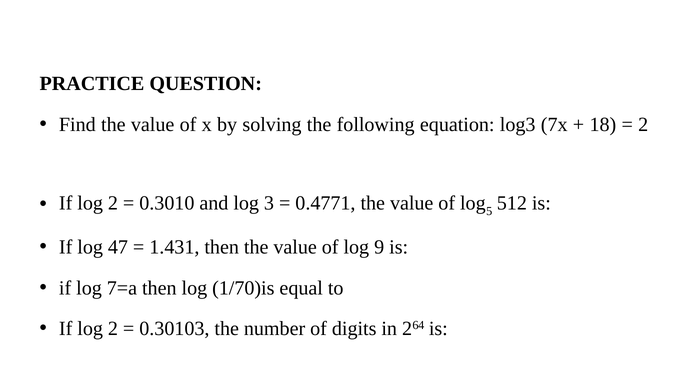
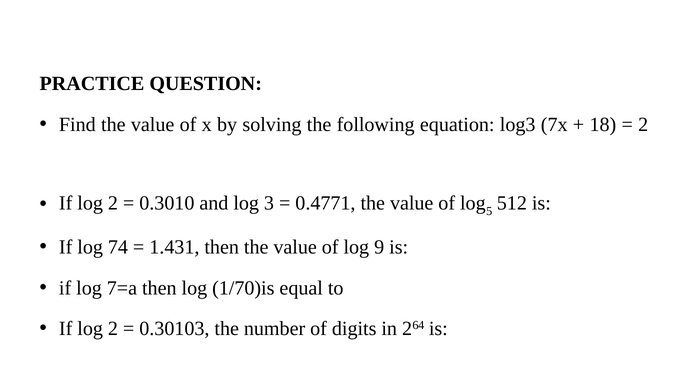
47: 47 -> 74 (118, 247)
